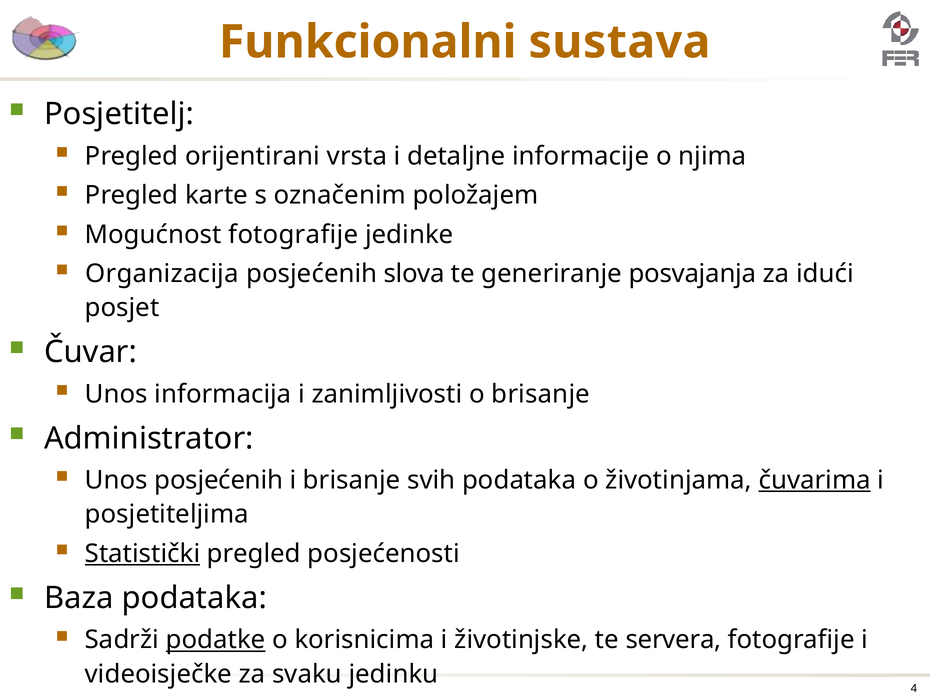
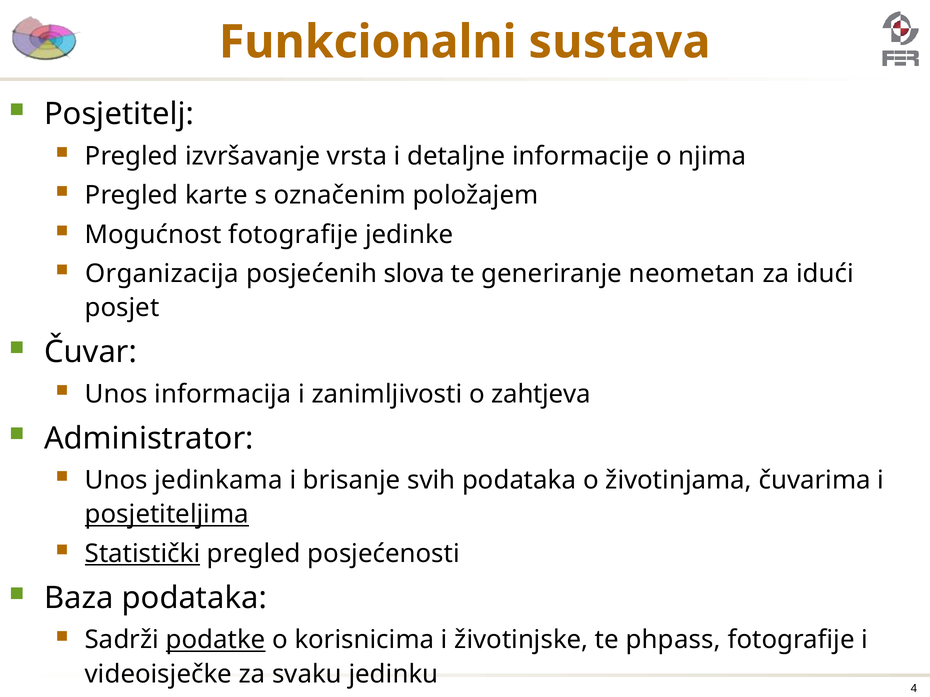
orijentirani: orijentirani -> izvršavanje (253, 156)
posvajanja: posvajanja -> neometan (692, 274)
o brisanje: brisanje -> zahtjeva (541, 394)
Unos posjećenih: posjećenih -> jedinkama (219, 481)
čuvarima underline: present -> none (815, 481)
posjetiteljima underline: none -> present (167, 515)
servera: servera -> phpass (673, 640)
